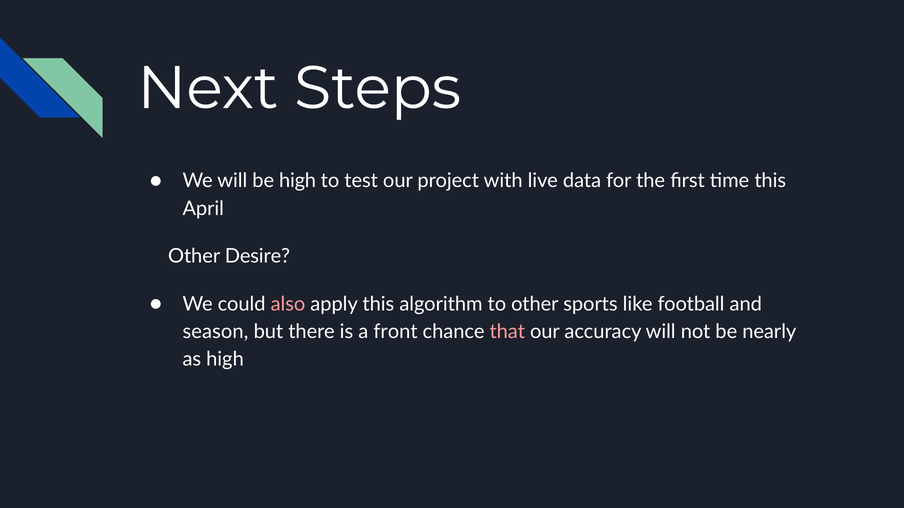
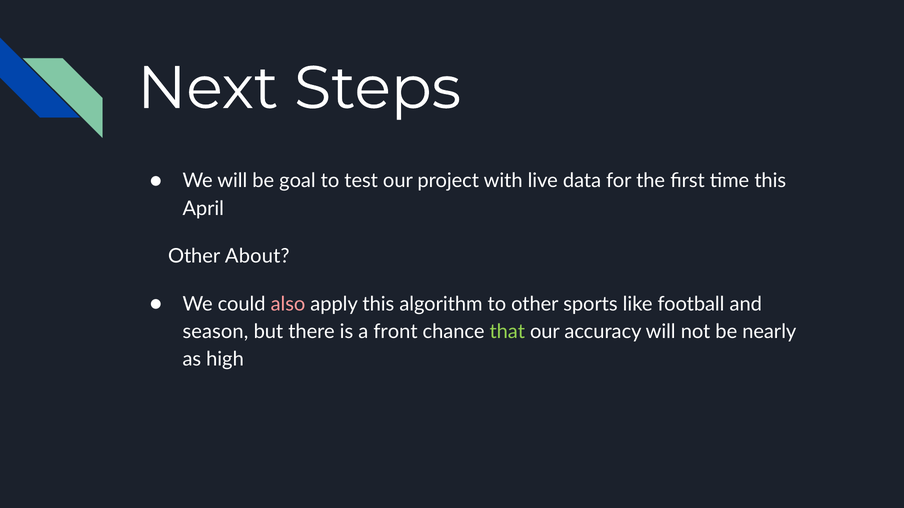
be high: high -> goal (297, 181)
Desire: Desire -> About (257, 256)
that colour: pink -> light green (507, 332)
